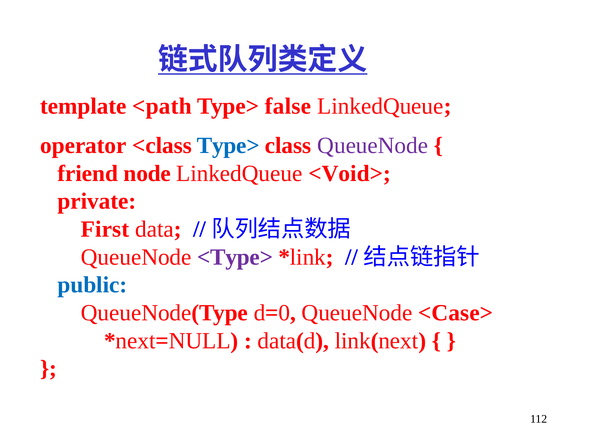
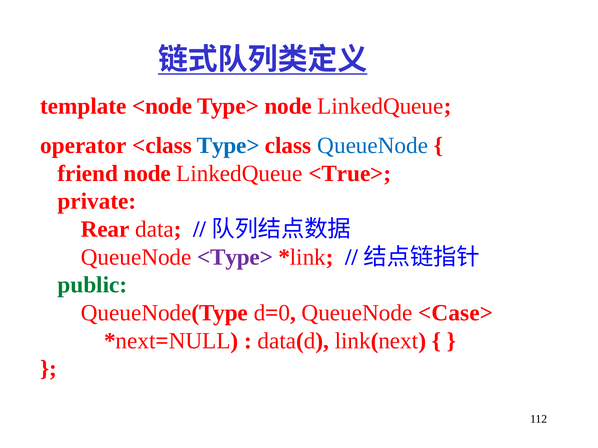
<path: <path -> <node (162, 106)
Type> false: false -> node (288, 106)
QueueNode colour: purple -> blue (373, 146)
<Void>: <Void> -> <True> (350, 174)
First: First -> Rear (105, 229)
public colour: blue -> green (92, 285)
